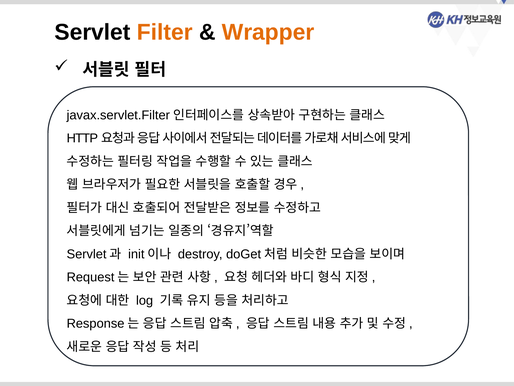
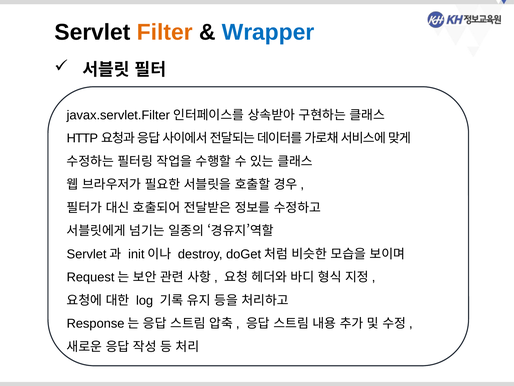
Wrapper colour: orange -> blue (268, 32)
